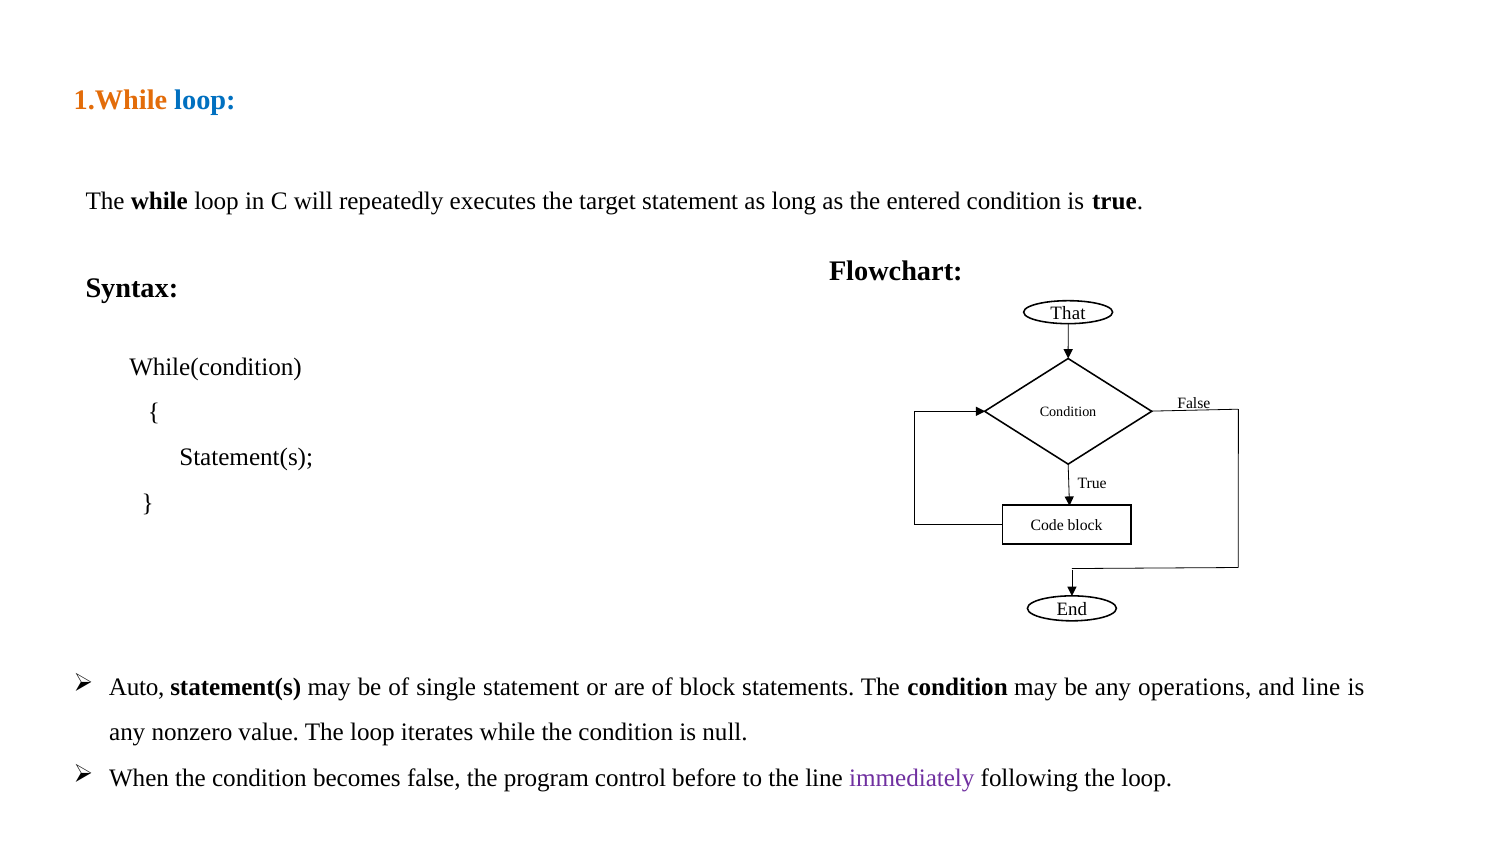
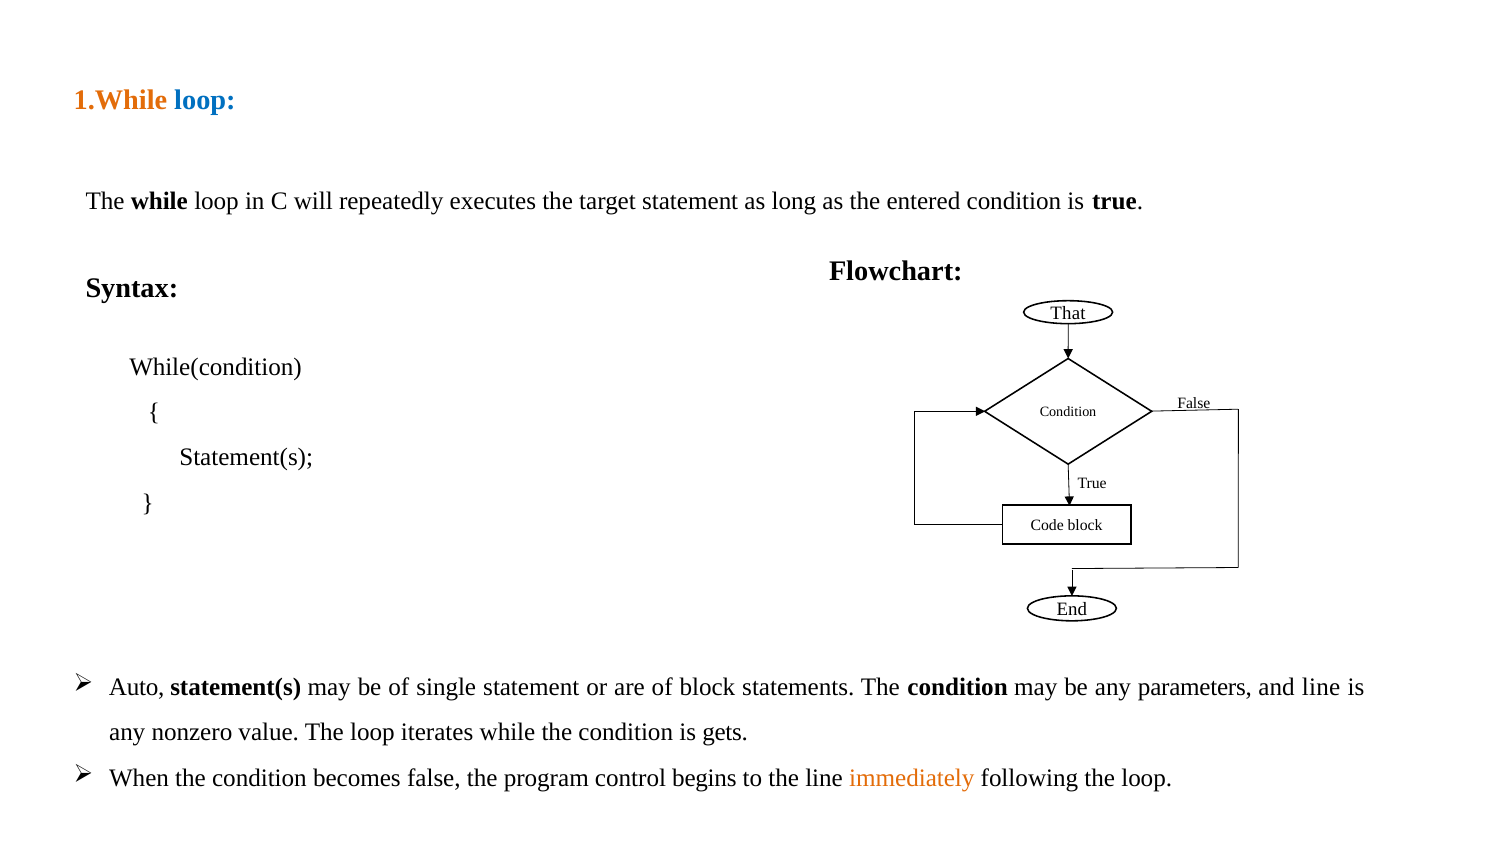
operations: operations -> parameters (1195, 687)
null: null -> gets (725, 733)
before: before -> begins (704, 778)
immediately colour: purple -> orange (912, 778)
